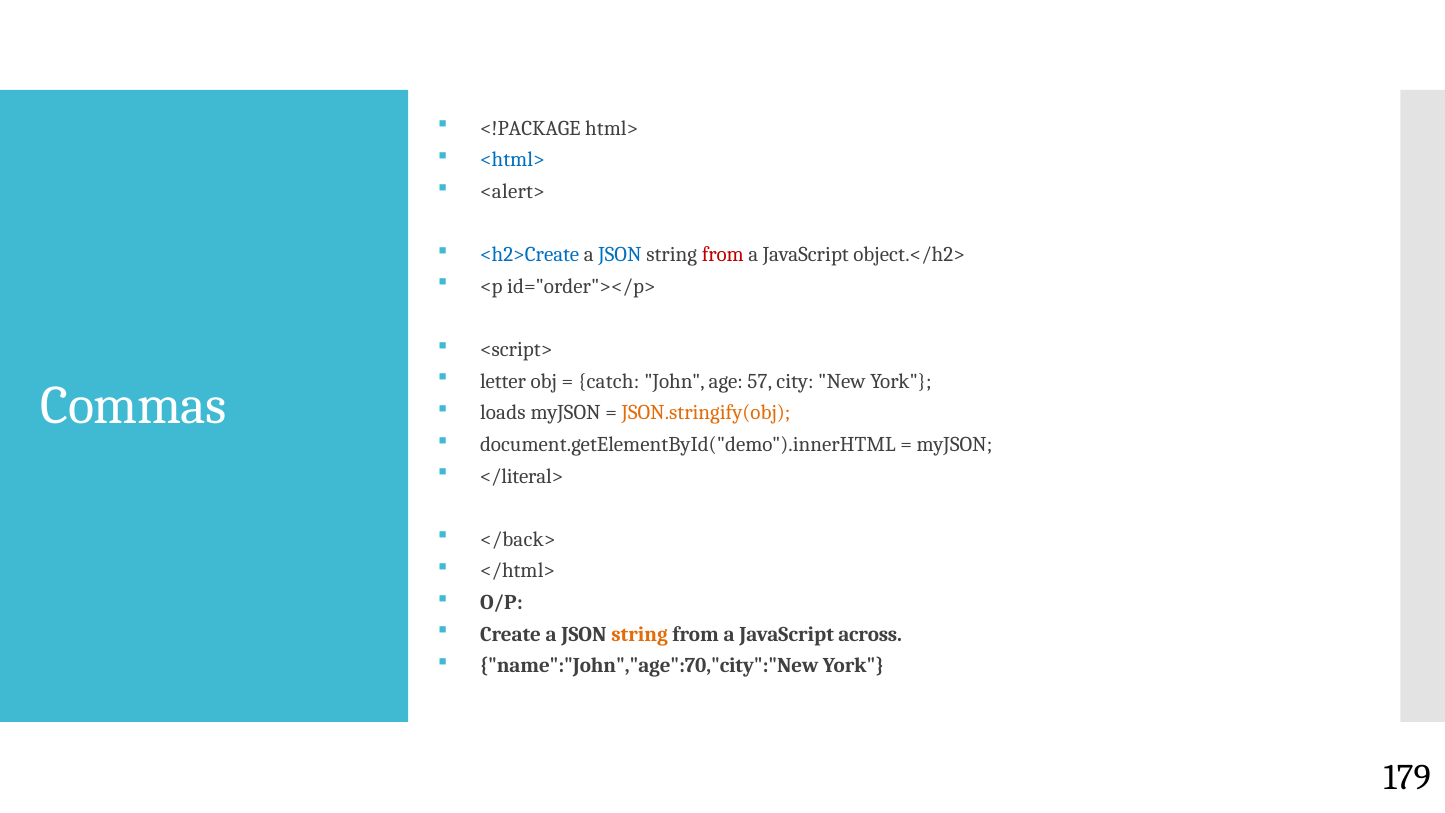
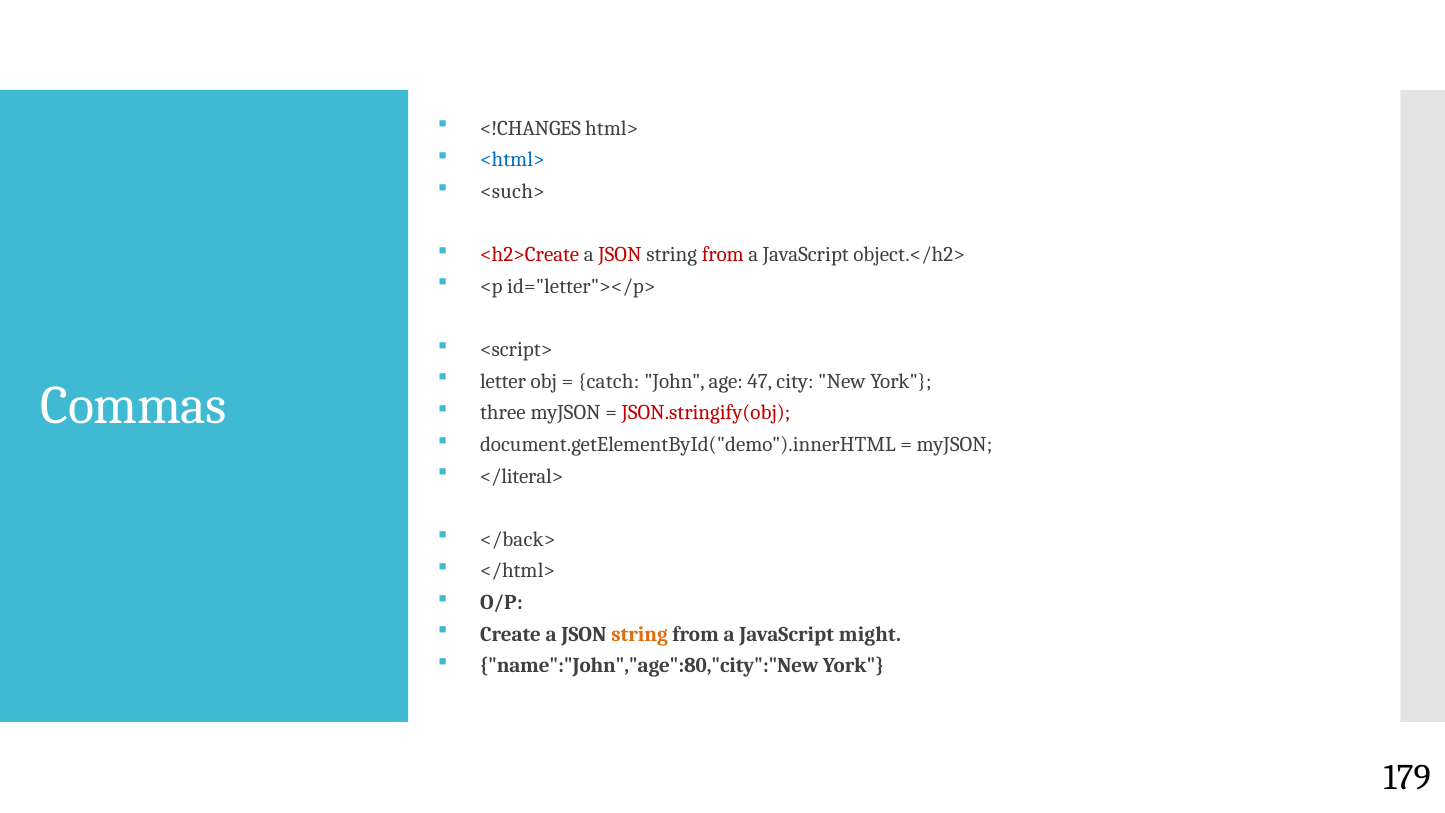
<!PACKAGE: <!PACKAGE -> <!CHANGES (530, 128)
<alert>: <alert> -> <such> (512, 191)
<h2>Create colour: blue -> red (530, 255)
JSON colour: blue -> red (620, 255)
id="order"></p>: id="order"></p> -> id="letter"></p> (581, 286)
57: 57 -> 47 (760, 381)
loads: loads -> three (503, 413)
JSON.stringify(obj colour: orange -> red (706, 413)
across: across -> might (870, 634)
name":"John","age":70,"city":"New: name":"John","age":70,"city":"New -> name":"John","age":80,"city":"New (649, 666)
